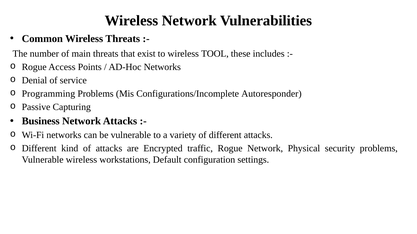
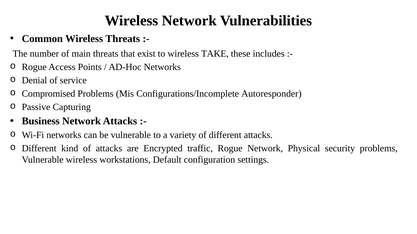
TOOL: TOOL -> TAKE (215, 54)
Programming: Programming -> Compromised (49, 94)
